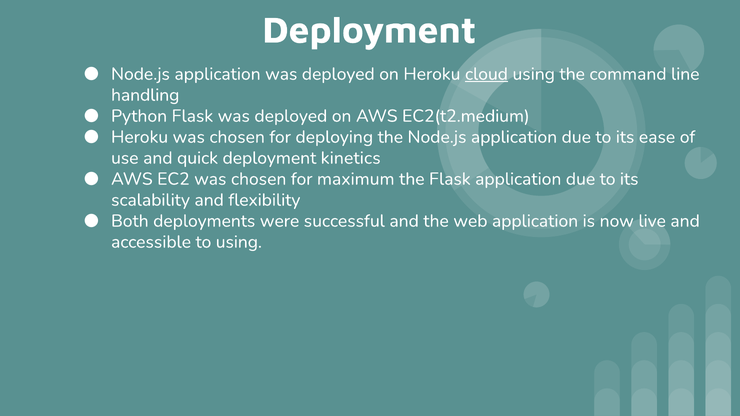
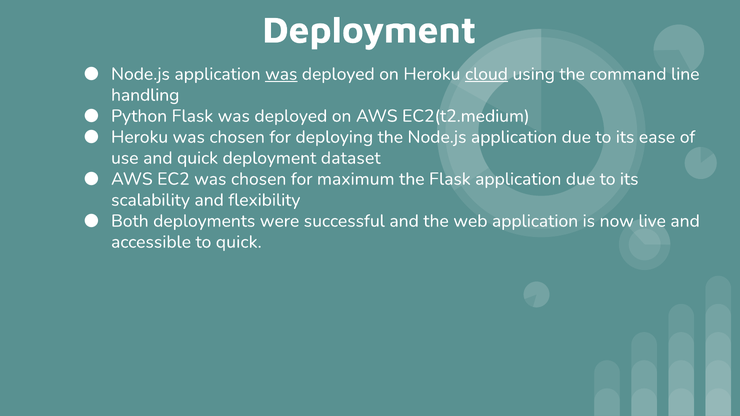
was underline: none -> present (281, 74)
kinetics: kinetics -> dataset (351, 158)
to using: using -> quick (239, 242)
